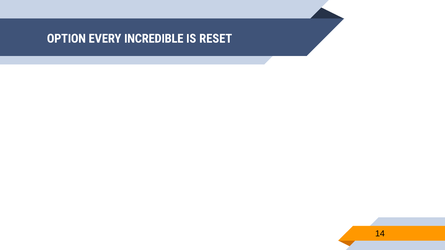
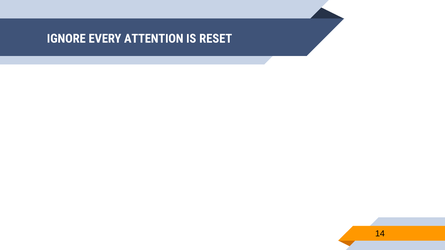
OPTION: OPTION -> IGNORE (66, 39)
INCREDIBLE: INCREDIBLE -> ATTENTION (154, 39)
